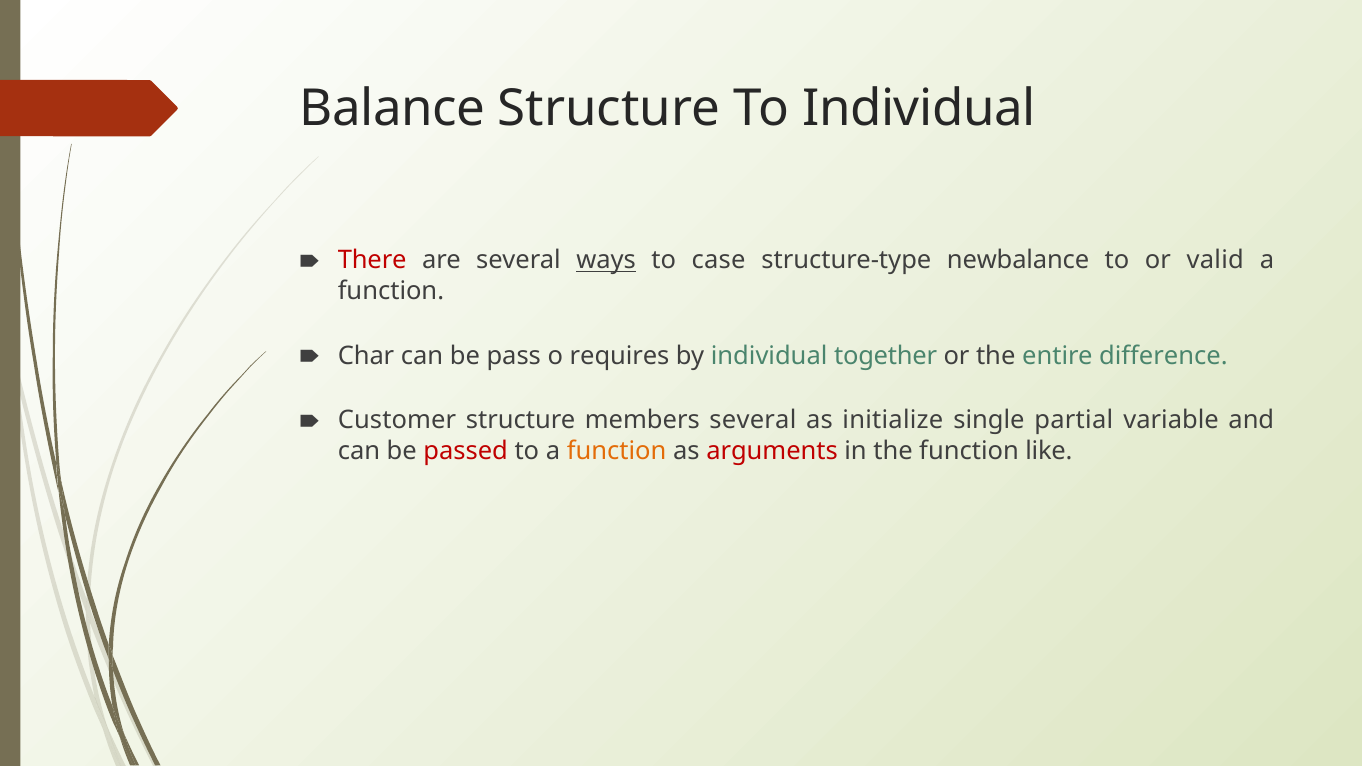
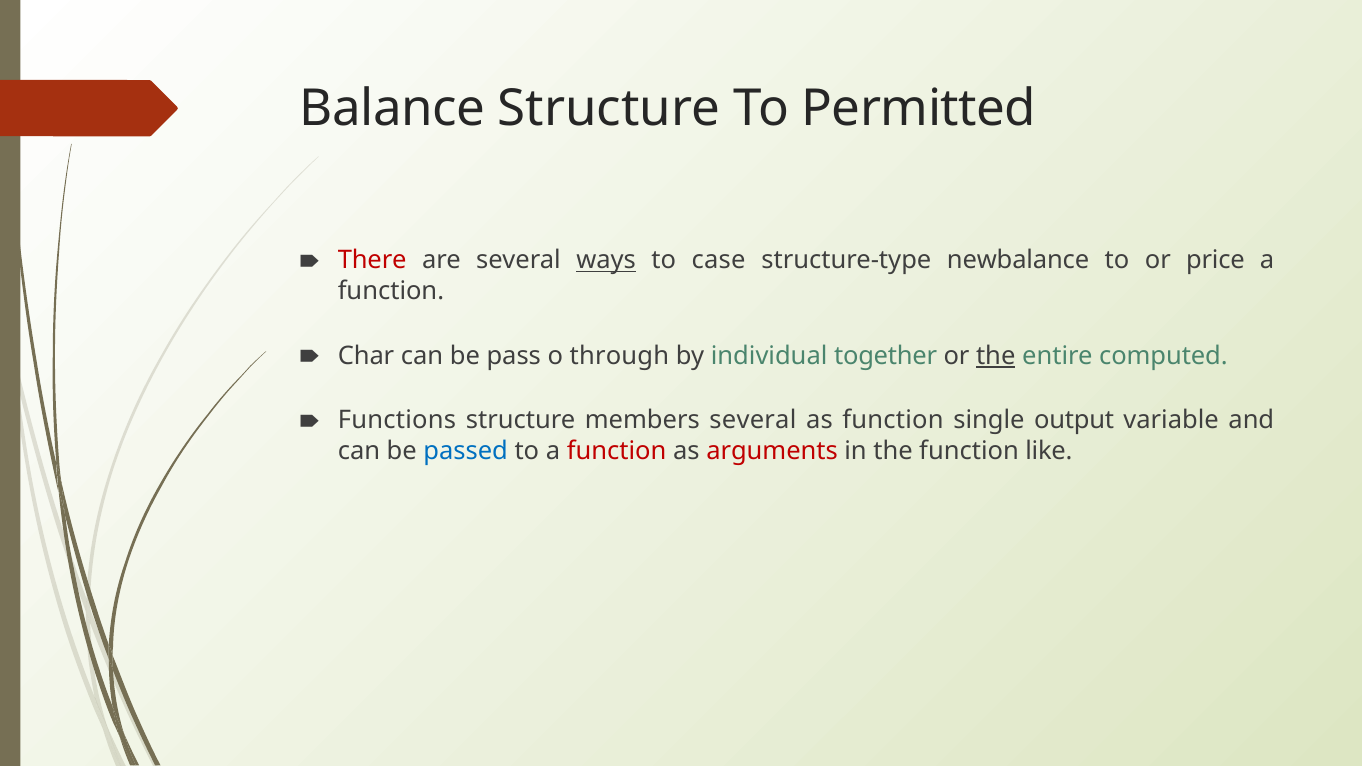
To Individual: Individual -> Permitted (919, 109)
valid: valid -> price (1215, 261)
requires: requires -> through (619, 356)
the underline: none -> present (996, 356)
difference: difference -> computed (1163, 356)
Customer: Customer -> Functions (397, 421)
as initialize: initialize -> function (893, 421)
partial: partial -> output (1074, 421)
passed colour: red -> blue (466, 451)
function colour: orange -> red (617, 451)
